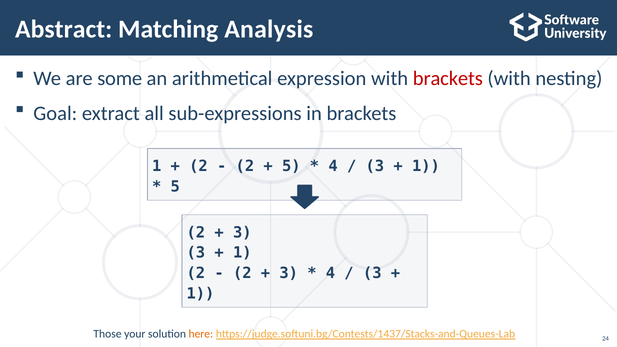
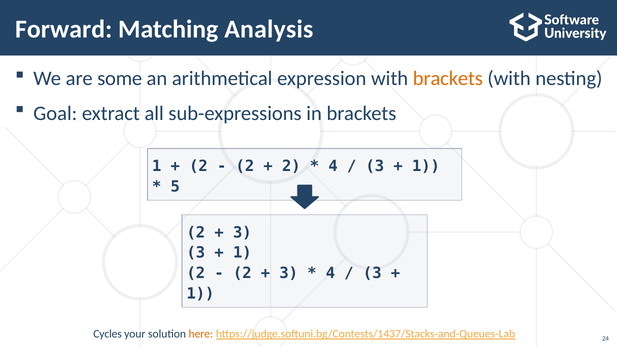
Abstract: Abstract -> Forward (64, 29)
brackets colour: red -> orange (448, 79)
5: 5 -> 2 (291, 166)
Those: Those -> Cycles (108, 334)
